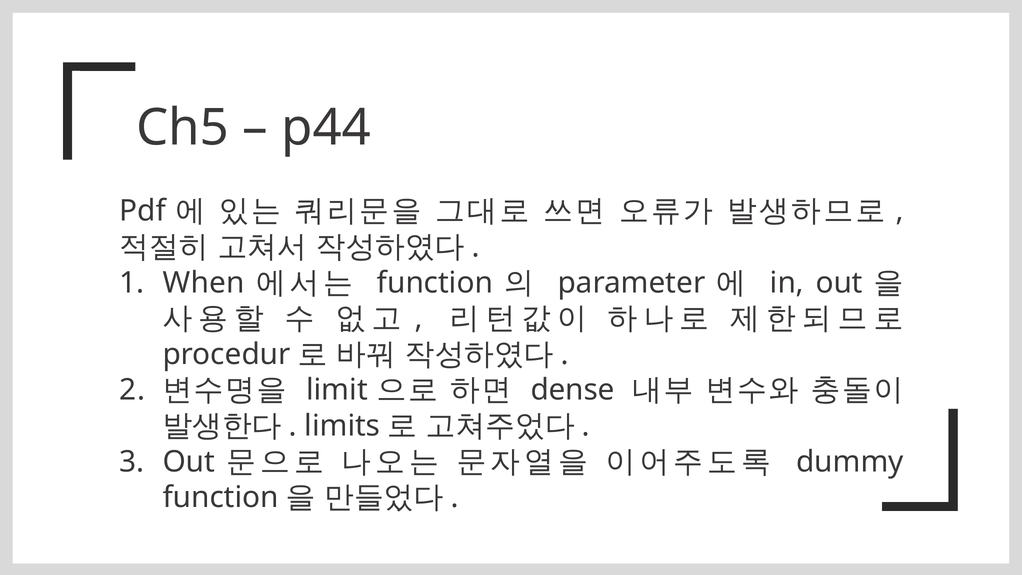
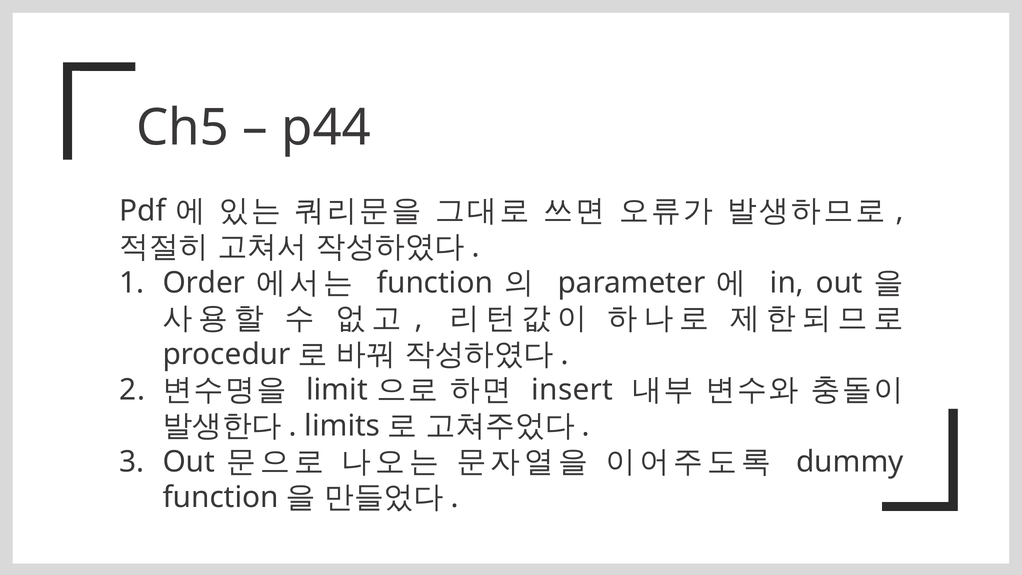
When: When -> Order (204, 283)
dense: dense -> insert (572, 390)
